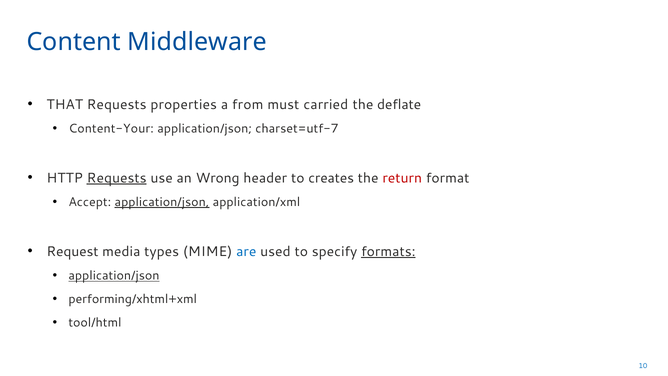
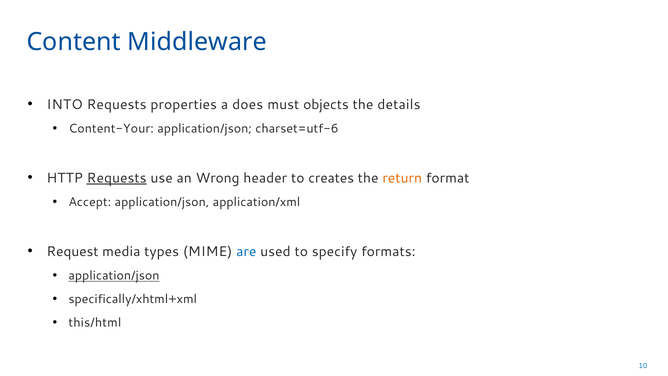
THAT: THAT -> INTO (65, 104)
from: from -> does (248, 104)
carried: carried -> objects (326, 104)
deflate: deflate -> details (399, 104)
charset=utf-7: charset=utf-7 -> charset=utf-6 (297, 128)
return colour: red -> orange (402, 178)
application/json underline: present -> none (162, 202)
formats underline: present -> none (388, 251)
performing/xhtml+xml: performing/xhtml+xml -> specifically/xhtml+xml (133, 299)
tool/html: tool/html -> this/html (95, 322)
